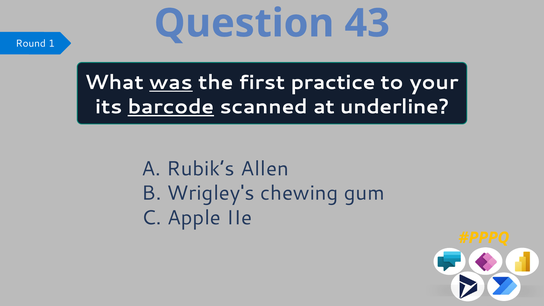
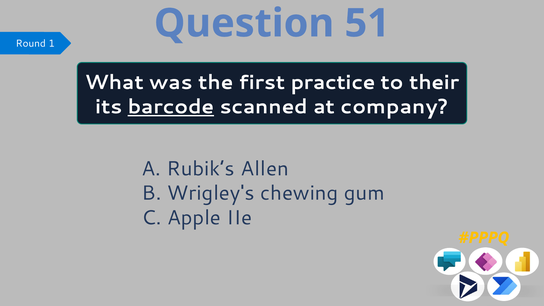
43: 43 -> 51 (367, 23)
was underline: present -> none (171, 82)
your: your -> their (434, 82)
underline: underline -> company (394, 107)
